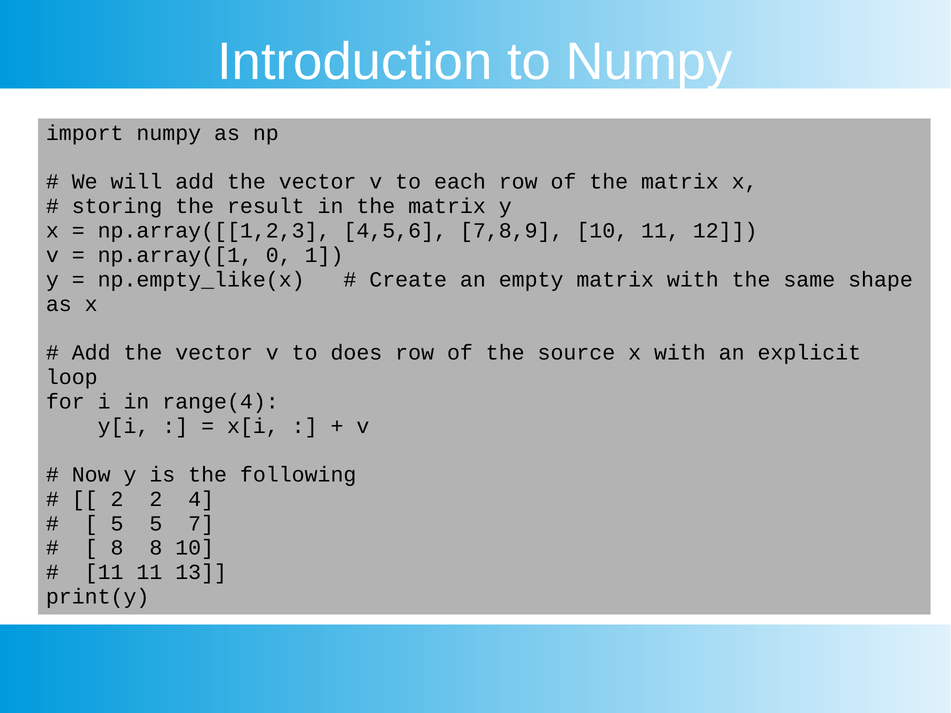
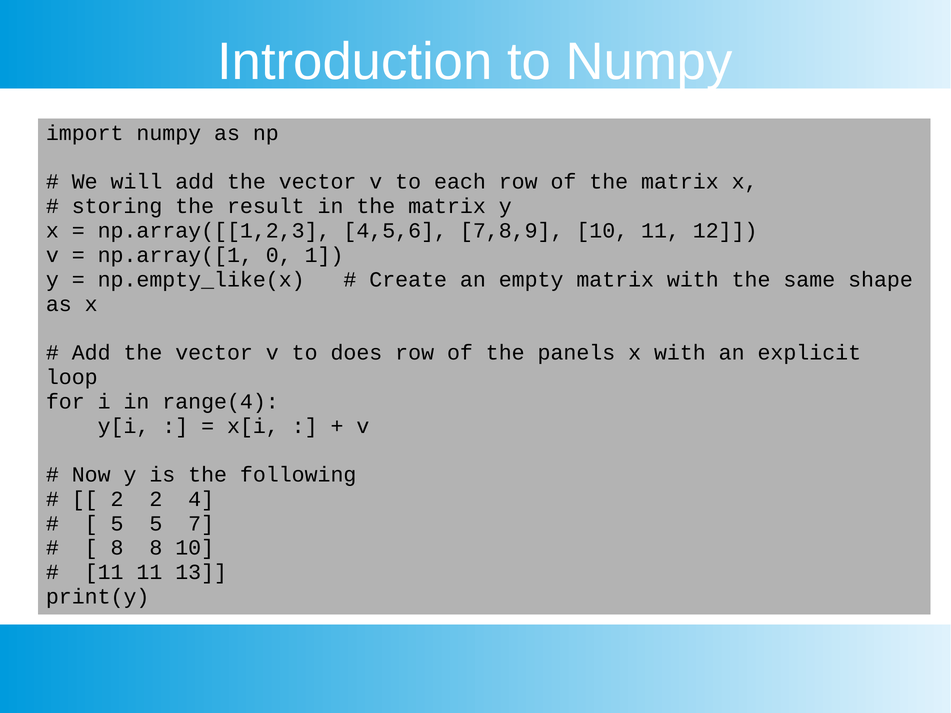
source: source -> panels (576, 353)
